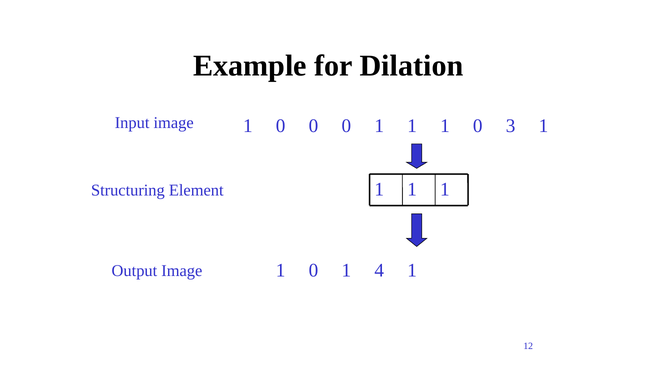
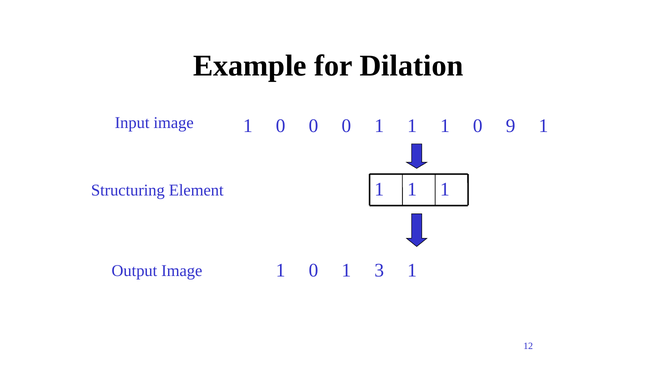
3: 3 -> 9 (511, 126)
4: 4 -> 3 (379, 270)
